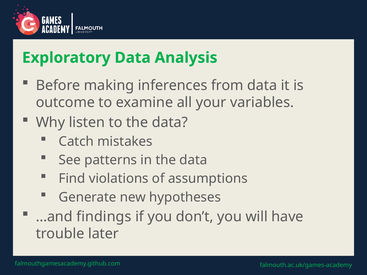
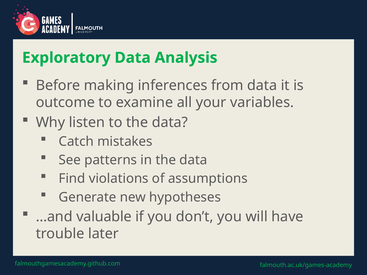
findings: findings -> valuable (104, 217)
